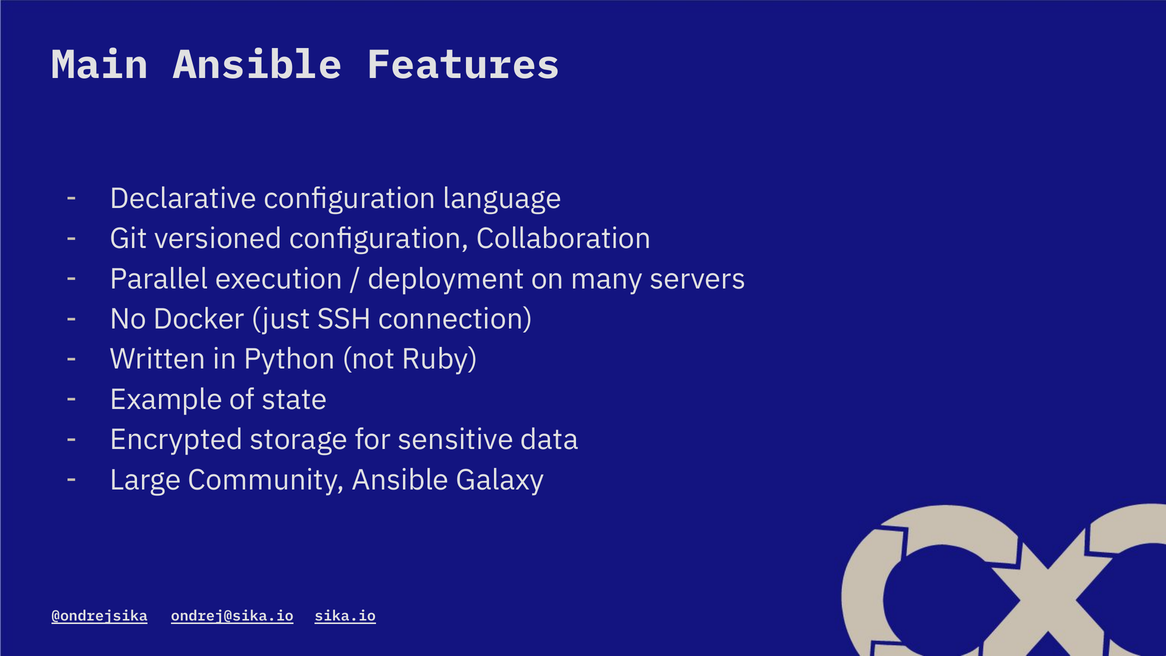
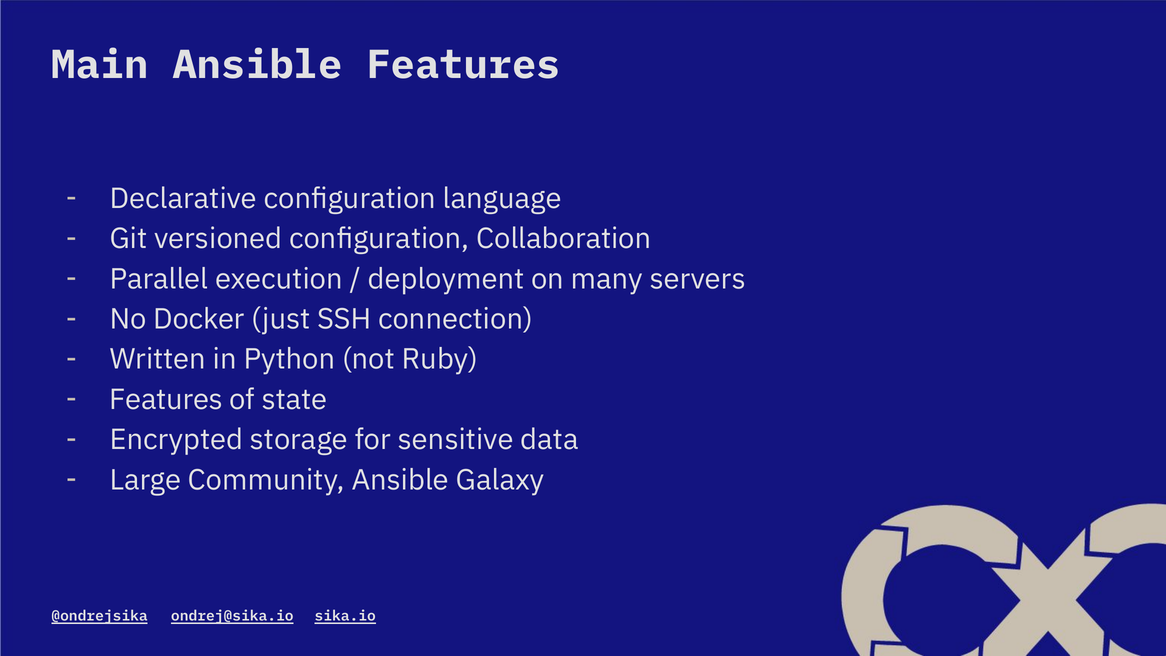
Example: Example -> Features (166, 400)
